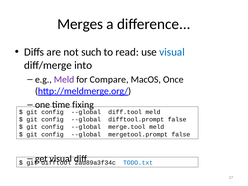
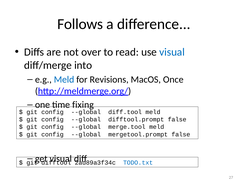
Merges: Merges -> Follows (80, 24)
such: such -> over (91, 52)
Meld colour: purple -> blue (64, 79)
Compare: Compare -> Revisions (109, 79)
